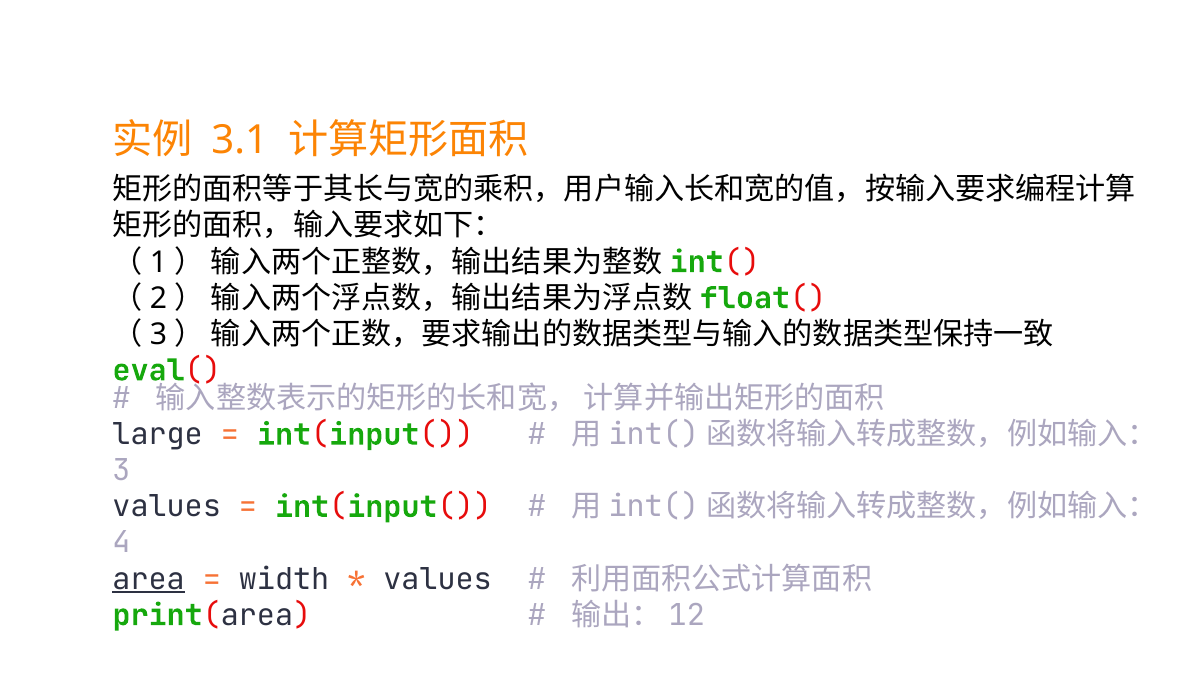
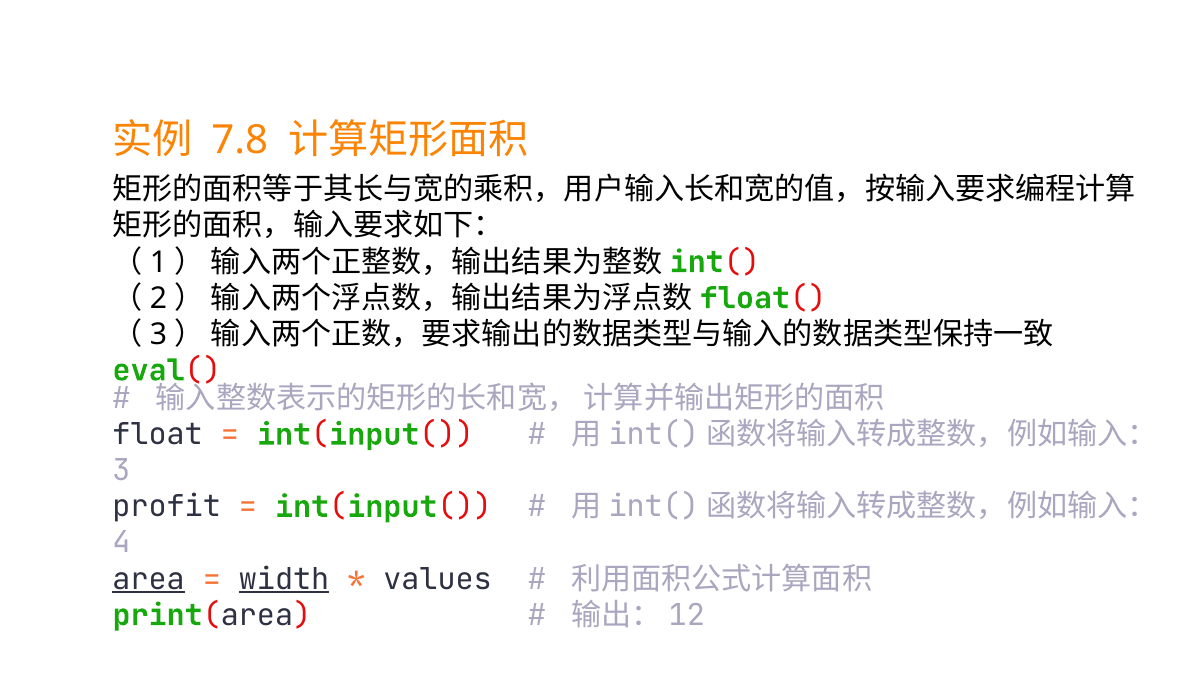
3.1: 3.1 -> 7.8 (240, 140)
large: large -> float (158, 435)
values: values -> profit (167, 507)
width underline: none -> present (284, 579)
